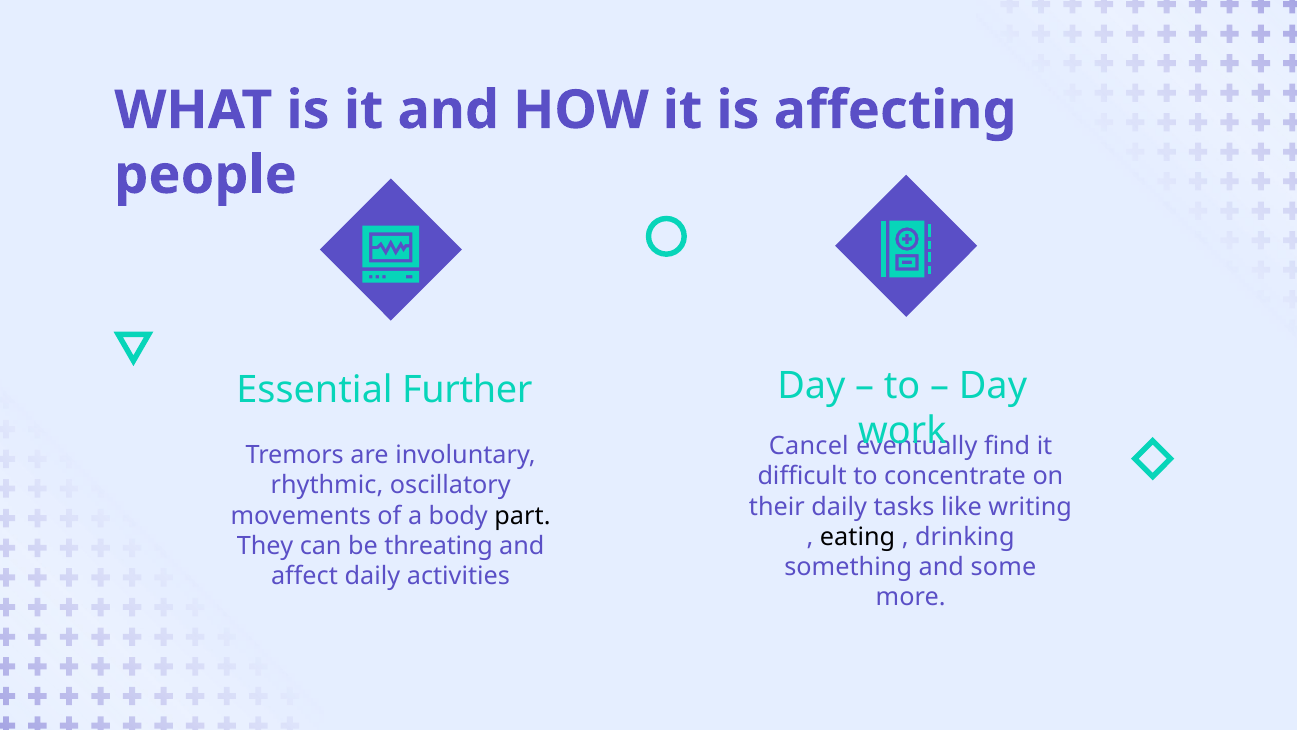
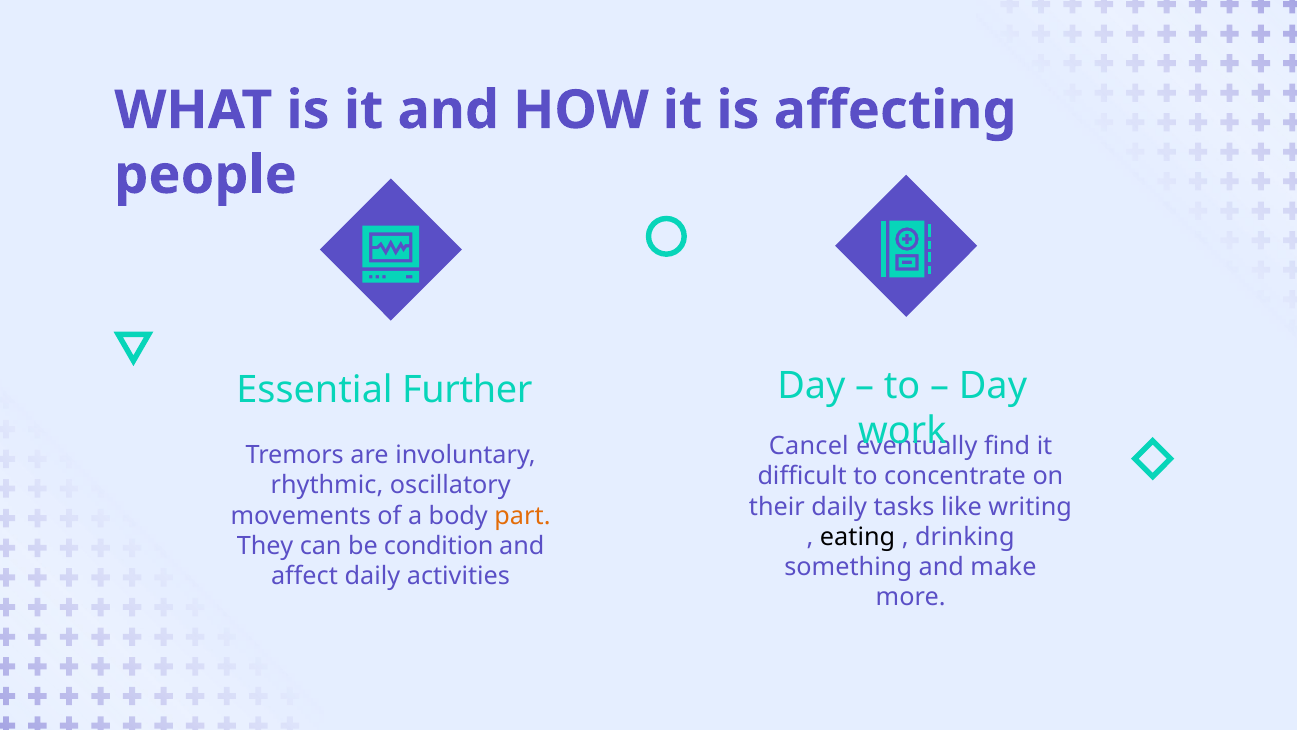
part colour: black -> orange (522, 515)
threating: threating -> condition (439, 546)
some: some -> make (1004, 567)
